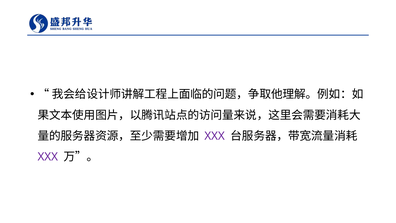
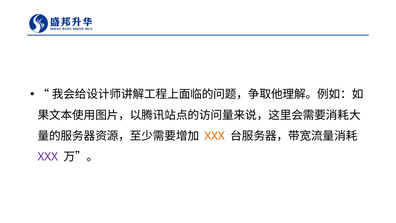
XXX colour: purple -> orange (215, 136)
